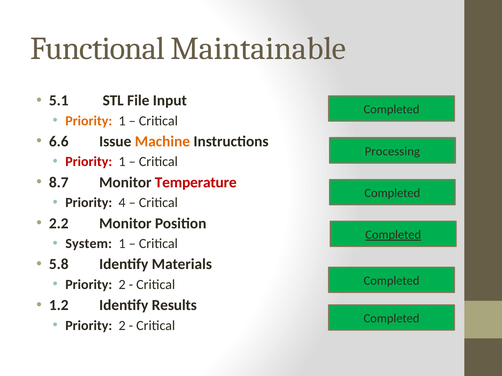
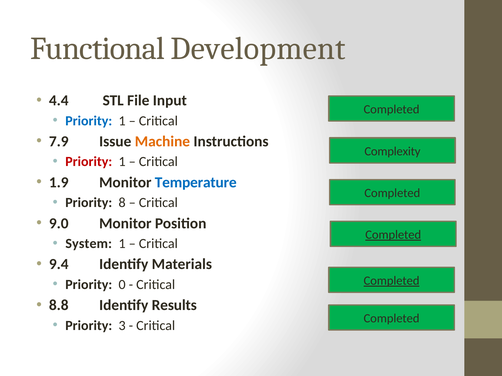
Maintainable: Maintainable -> Development (258, 49)
5.1: 5.1 -> 4.4 (59, 101)
Priority colour: orange -> blue (89, 121)
6.6: 6.6 -> 7.9 (59, 142)
Processing: Processing -> Complexity (392, 151)
8.7: 8.7 -> 1.9 (59, 183)
Temperature colour: red -> blue (196, 183)
4: 4 -> 8 (122, 203)
2.2: 2.2 -> 9.0 (59, 224)
5.8: 5.8 -> 9.4 (59, 265)
Completed underline: none -> present (392, 281)
2: 2 -> 0 (122, 285)
1.2: 1.2 -> 8.8 (59, 306)
2: 2 -> 3 (122, 326)
